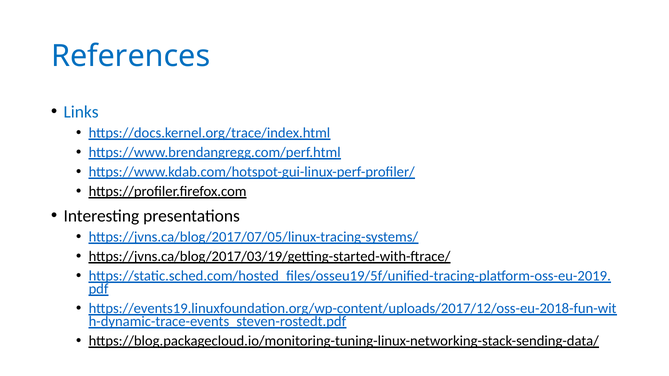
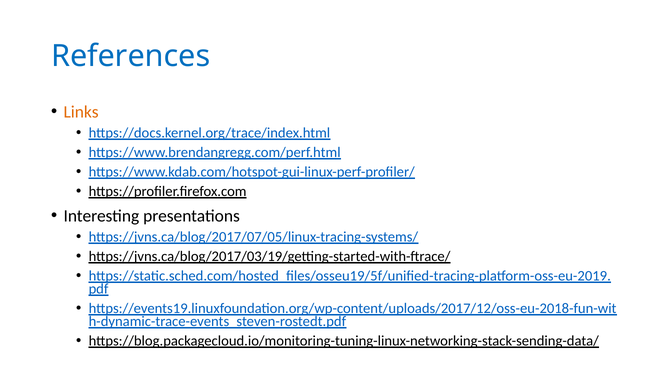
Links colour: blue -> orange (81, 112)
